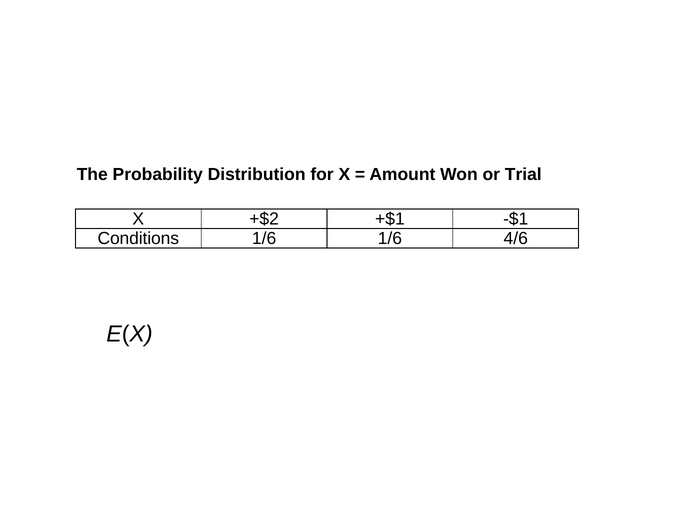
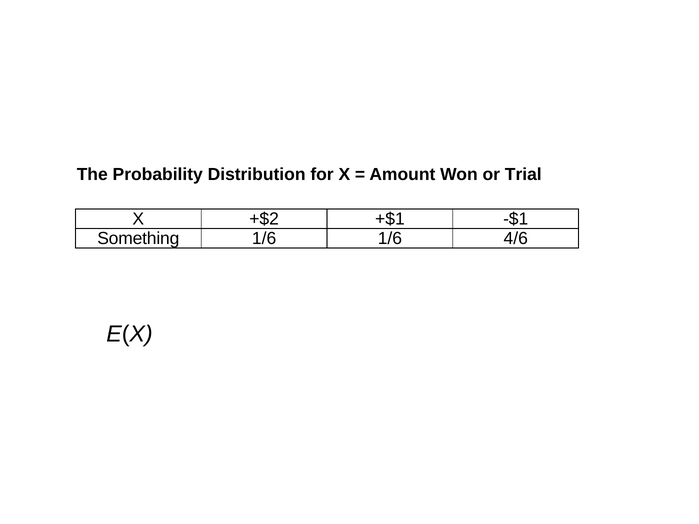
Conditions: Conditions -> Something (138, 239)
